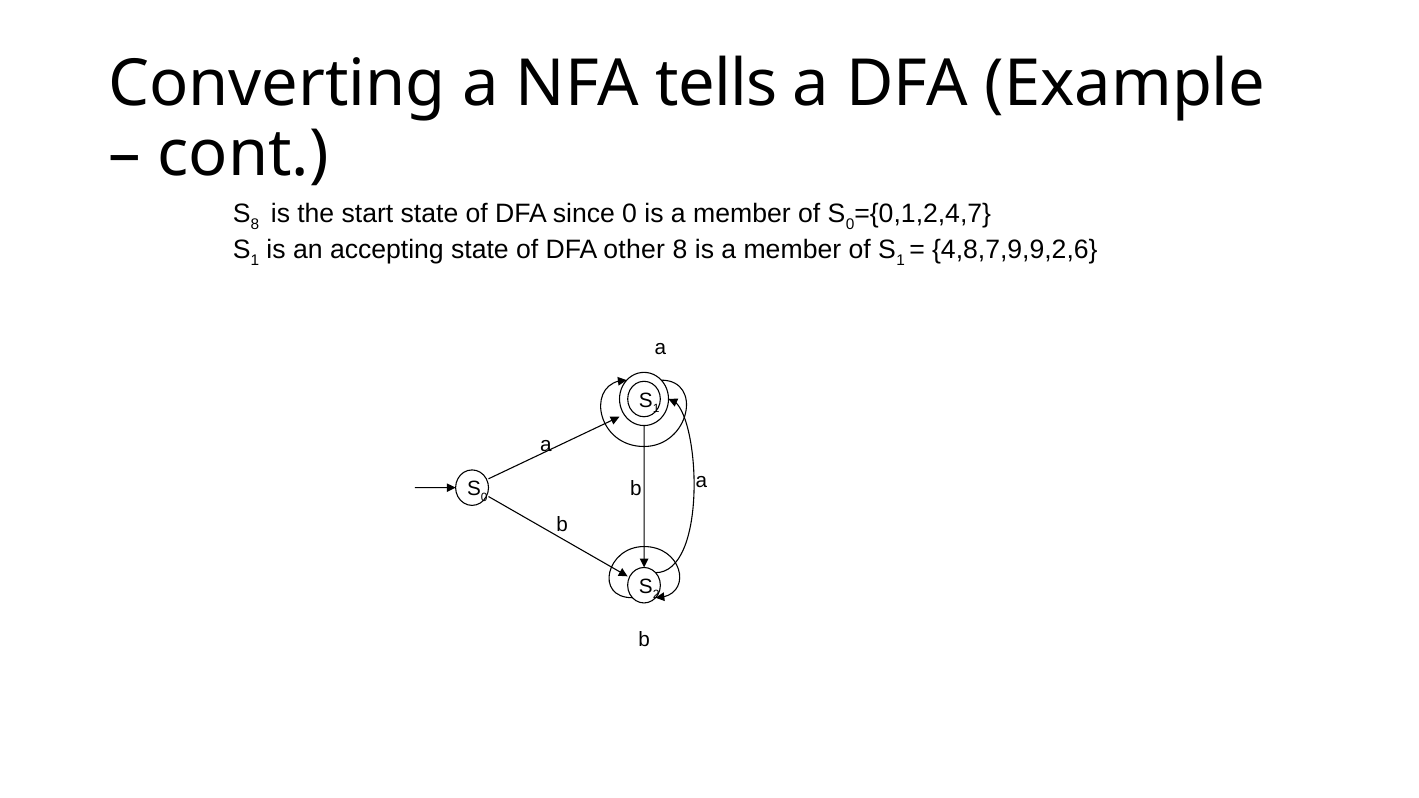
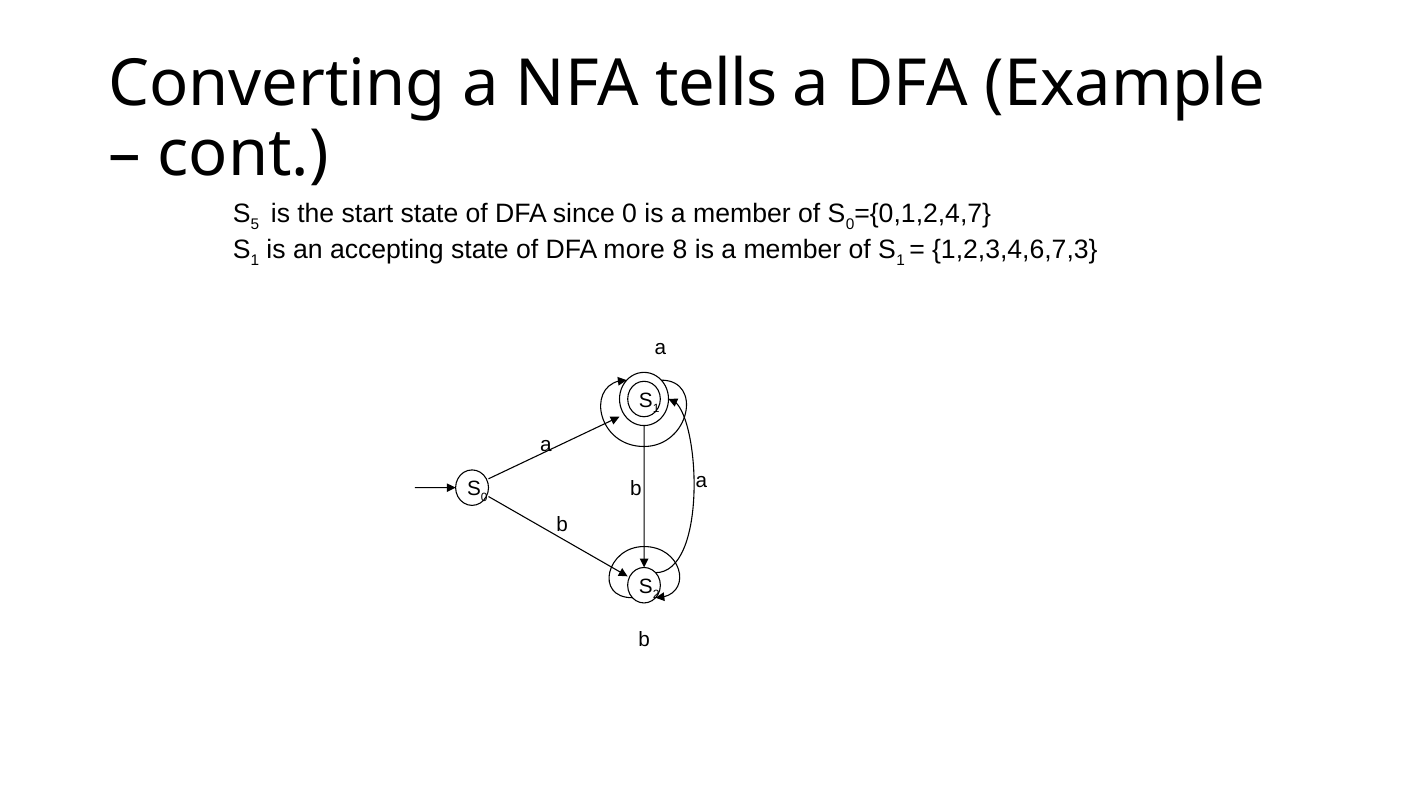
8: 8 -> 5 (255, 224)
other: other -> more (634, 250)
4,8,7,9,9,2,6: 4,8,7,9,9,2,6 -> 1,2,3,4,6,7,3 (1015, 250)
